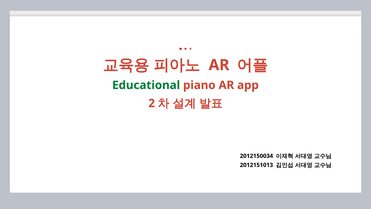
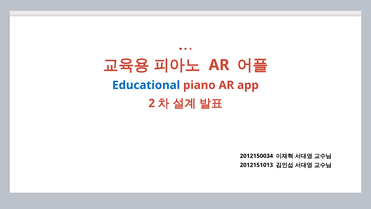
Educational colour: green -> blue (146, 85)
